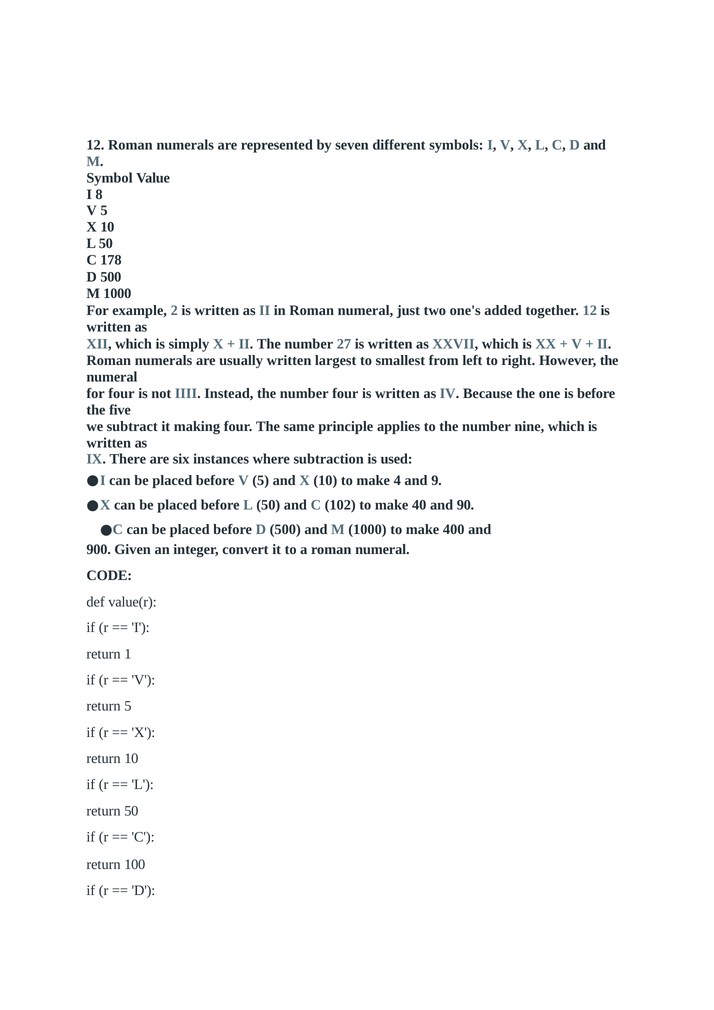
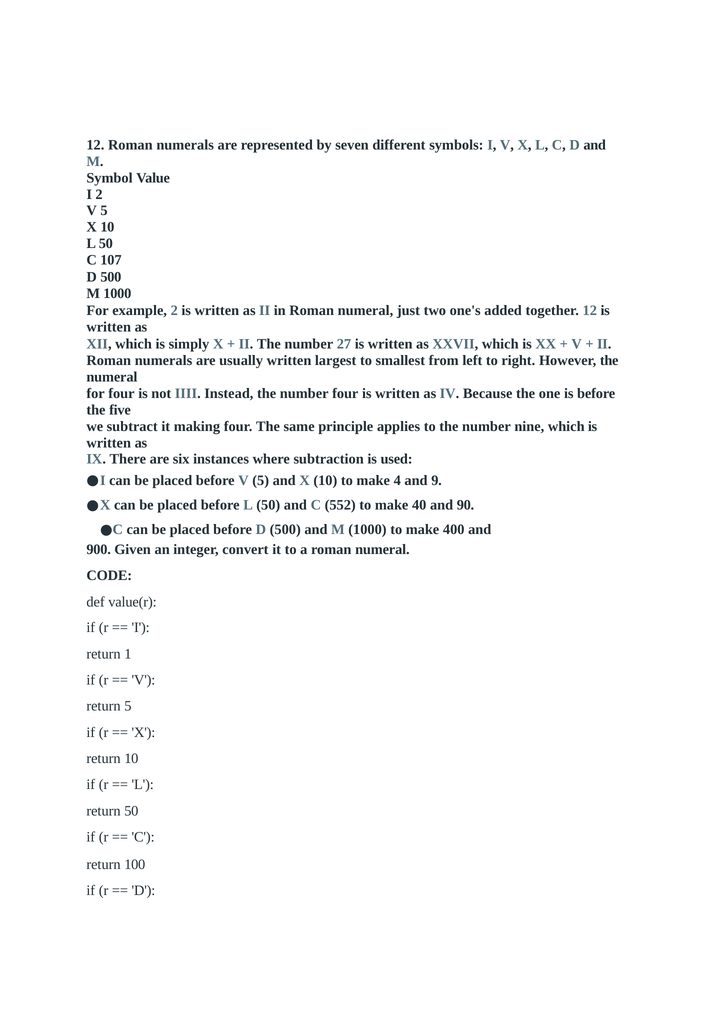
I 8: 8 -> 2 (99, 195)
178: 178 -> 107 (111, 260)
102: 102 -> 552 (340, 505)
